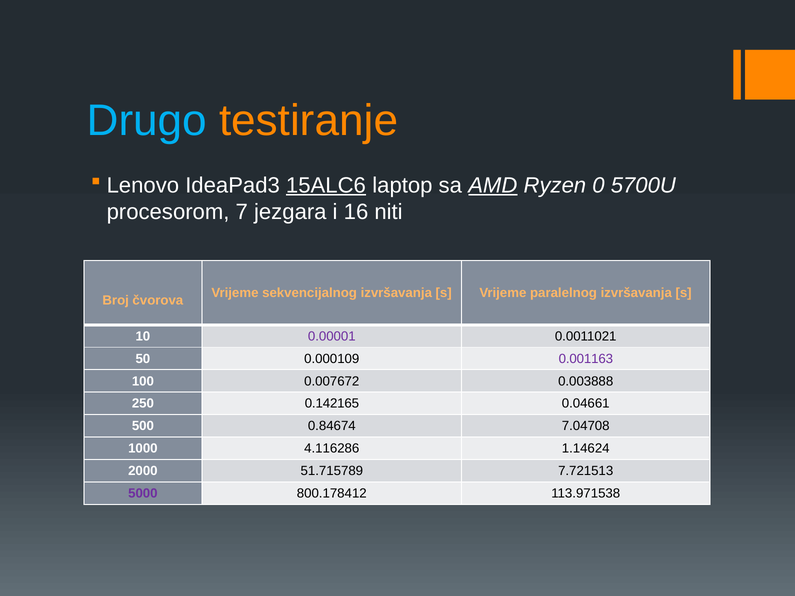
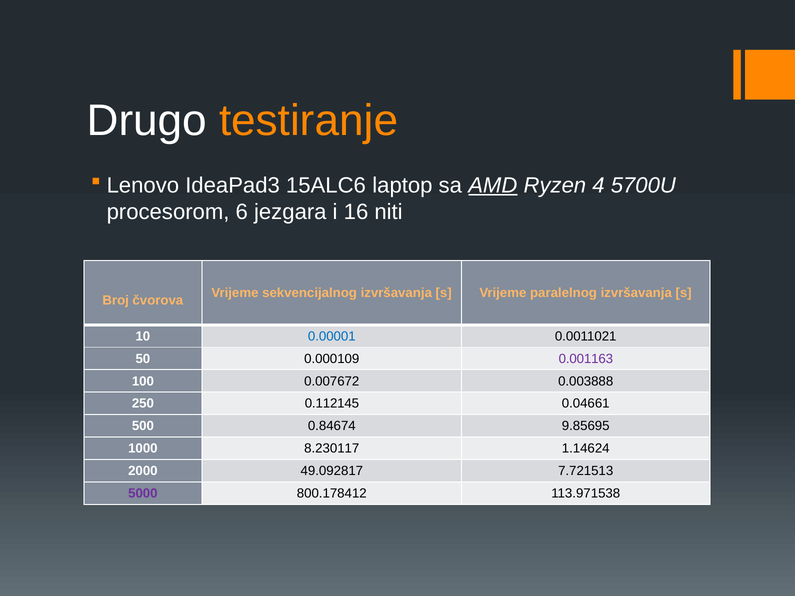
Drugo colour: light blue -> white (147, 121)
15ALC6 underline: present -> none (326, 185)
0: 0 -> 4 (599, 185)
7: 7 -> 6 (242, 212)
0.00001 colour: purple -> blue (332, 336)
0.142165: 0.142165 -> 0.112145 (332, 404)
7.04708: 7.04708 -> 9.85695 (586, 426)
4.116286: 4.116286 -> 8.230117 (332, 449)
51.715789: 51.715789 -> 49.092817 (332, 471)
